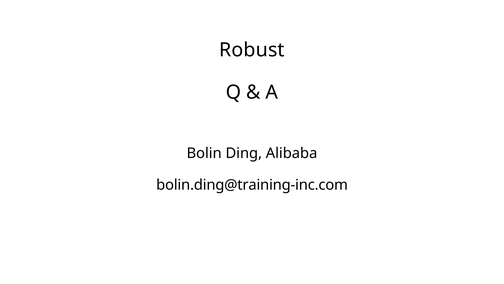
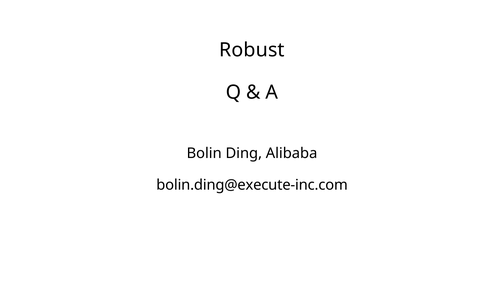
bolin.ding@training-inc.com: bolin.ding@training-inc.com -> bolin.ding@execute-inc.com (252, 185)
